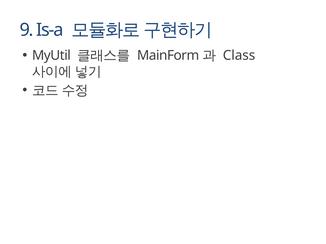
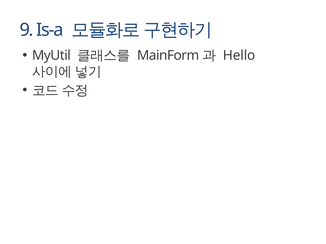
Class: Class -> Hello (239, 56)
